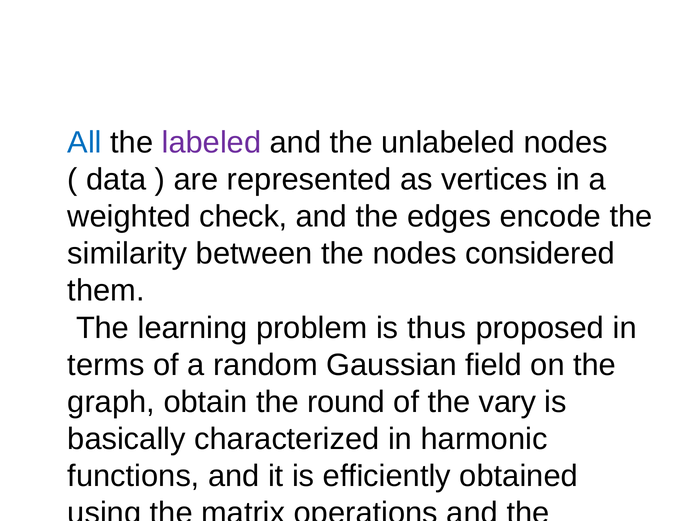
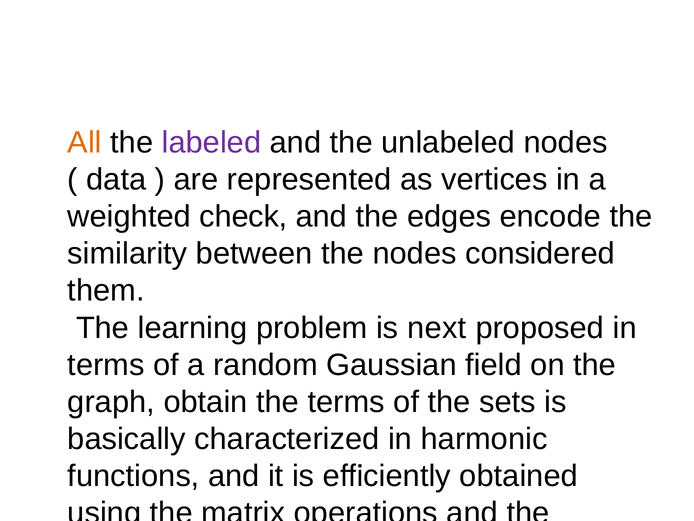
All colour: blue -> orange (85, 142)
thus: thus -> next (437, 328)
the round: round -> terms (346, 402)
vary: vary -> sets (507, 402)
